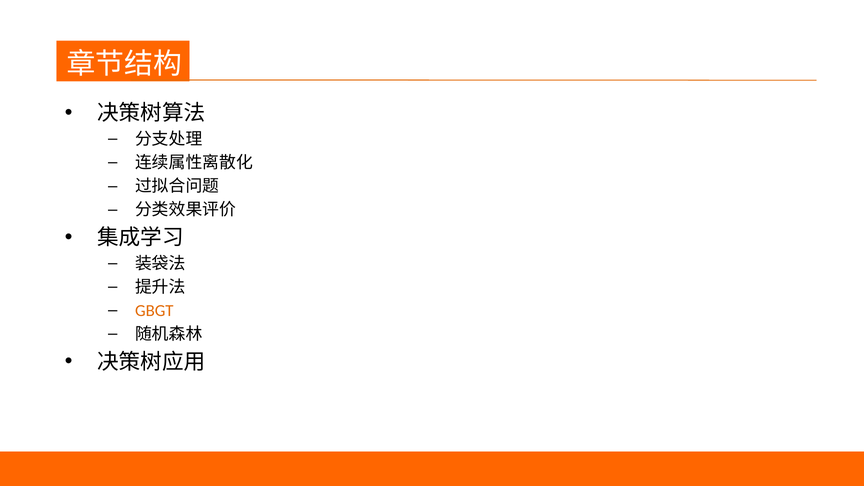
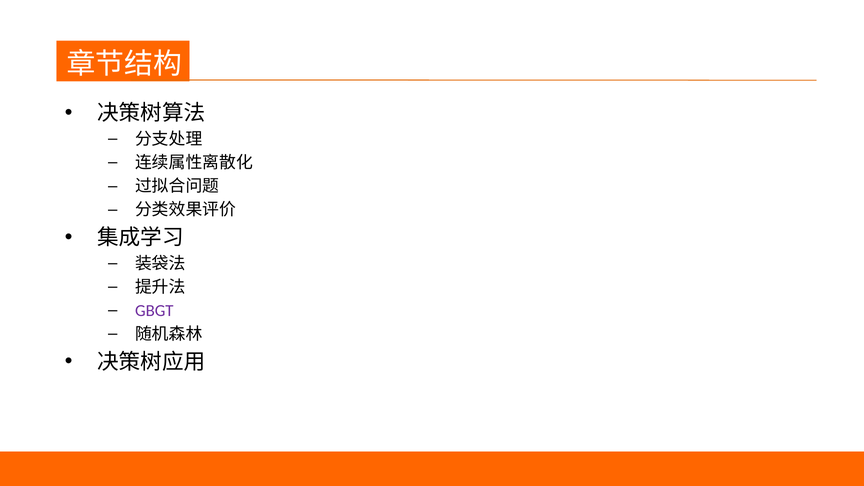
GBGT colour: orange -> purple (154, 311)
